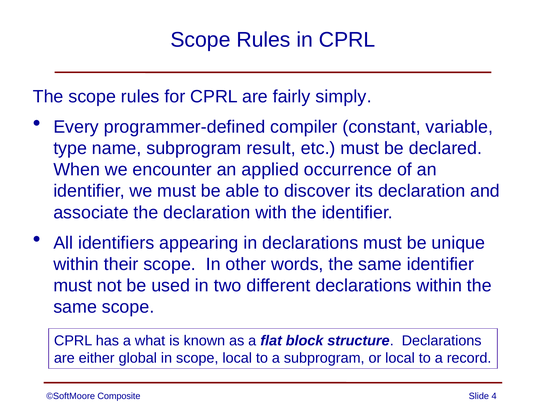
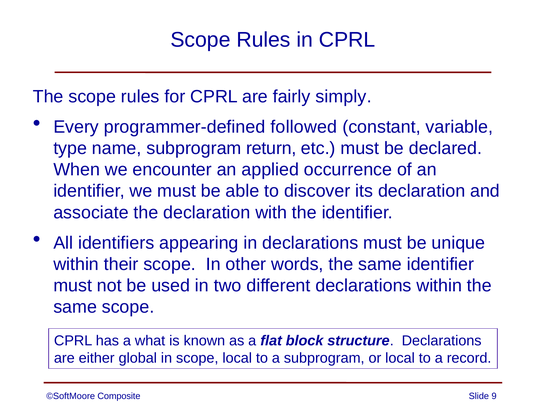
compiler: compiler -> followed (304, 127)
result: result -> return (271, 148)
4: 4 -> 9 (494, 396)
